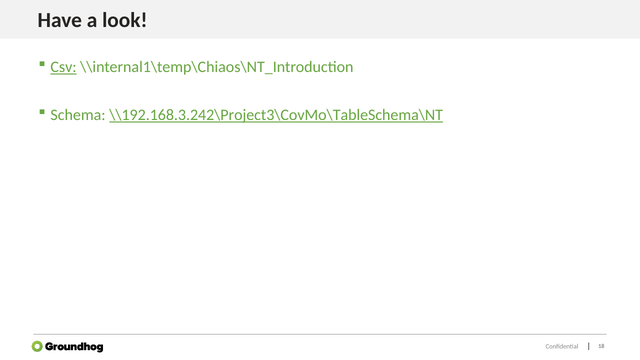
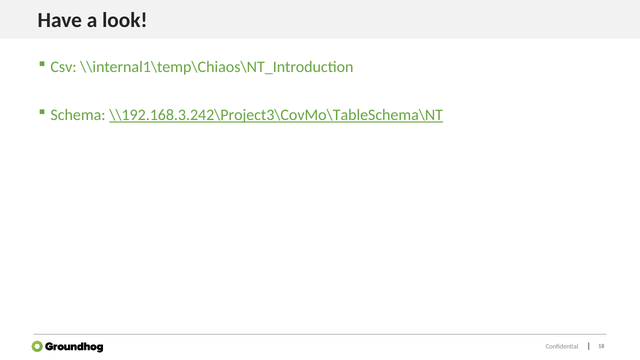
Csv underline: present -> none (64, 67)
